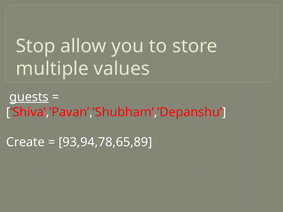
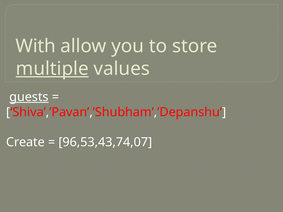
Stop: Stop -> With (36, 46)
multiple underline: none -> present (52, 69)
93,94,78,65,89: 93,94,78,65,89 -> 96,53,43,74,07 (105, 142)
